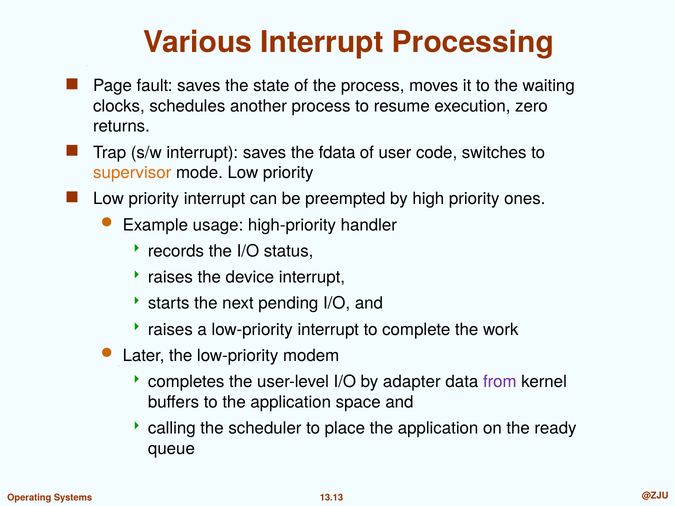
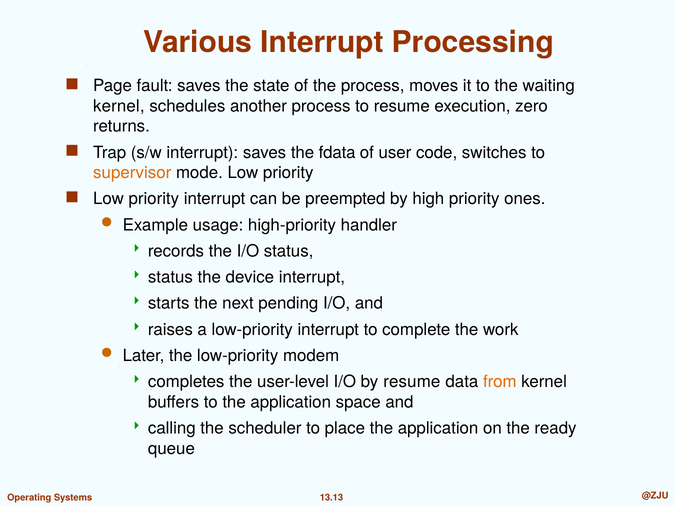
clocks: clocks -> kernel (119, 106)
raises: raises -> status (170, 277)
by adapter: adapter -> resume (412, 382)
from colour: purple -> orange (500, 382)
